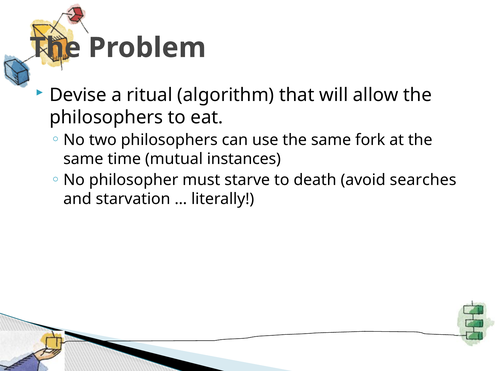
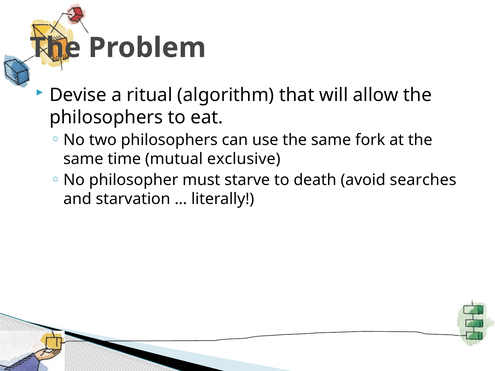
instances: instances -> exclusive (244, 159)
